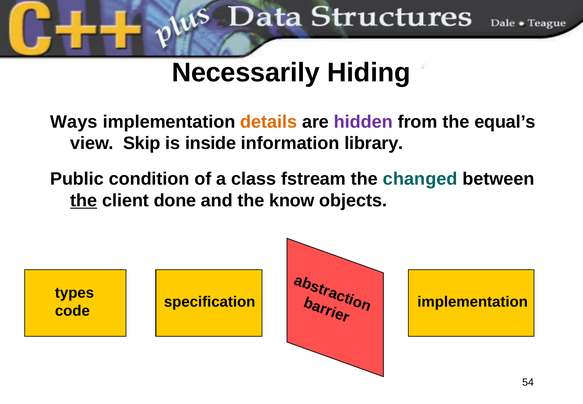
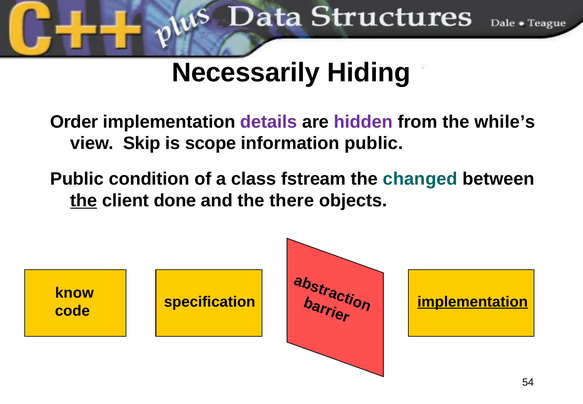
Ways: Ways -> Order (74, 122)
details colour: orange -> purple (269, 122)
equal’s: equal’s -> while’s (505, 122)
inside: inside -> scope (211, 143)
information library: library -> public (374, 143)
know: know -> there (292, 200)
types: types -> know (74, 293)
implementation underline: none -> present (473, 302)
